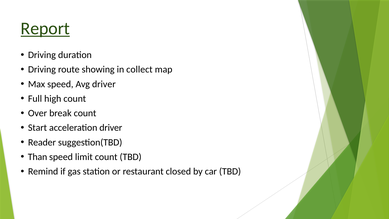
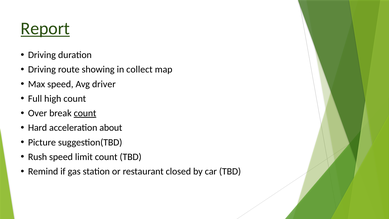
count underline: none -> present (85, 113)
Start: Start -> Hard (38, 128)
acceleration driver: driver -> about (111, 128)
Reader: Reader -> Picture (42, 142)
Than: Than -> Rush (38, 157)
